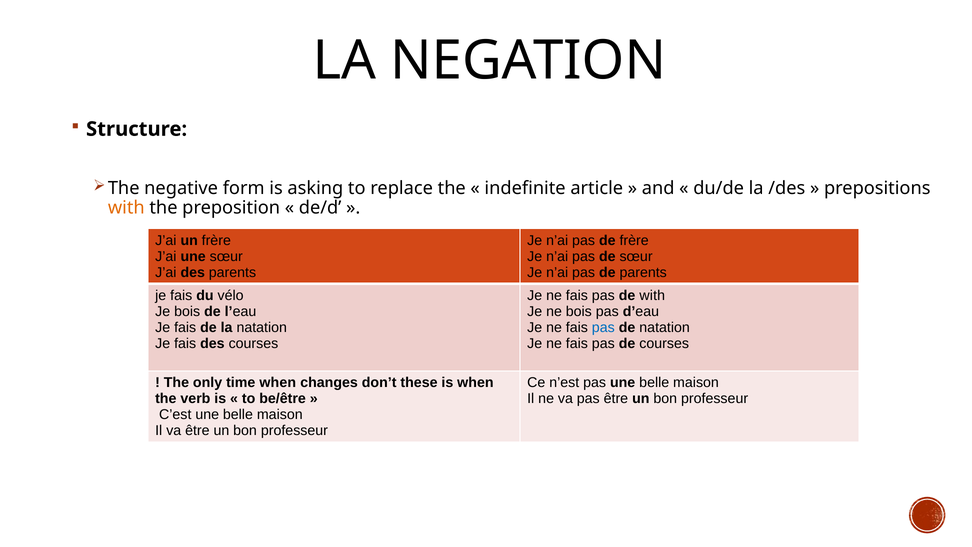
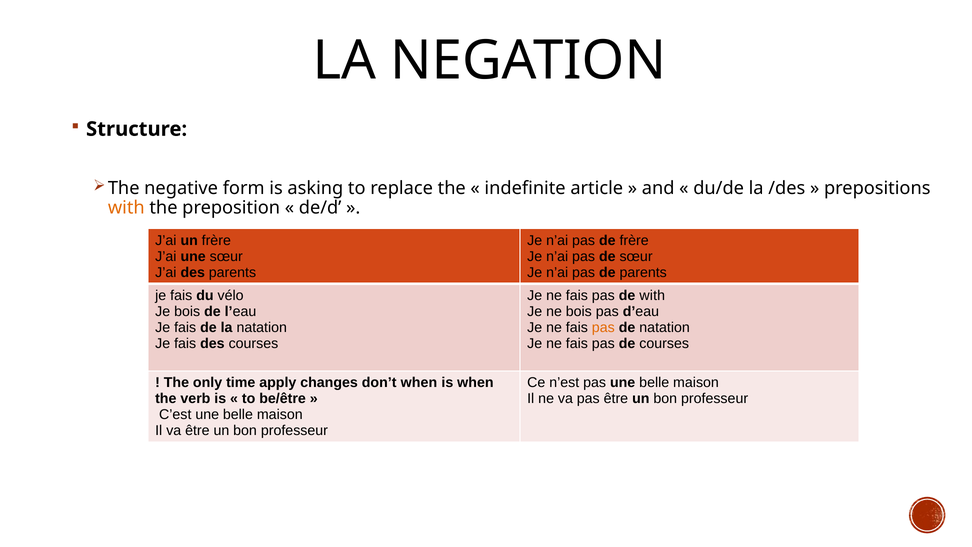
pas colour: blue -> orange (603, 327)
time when: when -> apply (278, 383)
don’t these: these -> when (419, 383)
